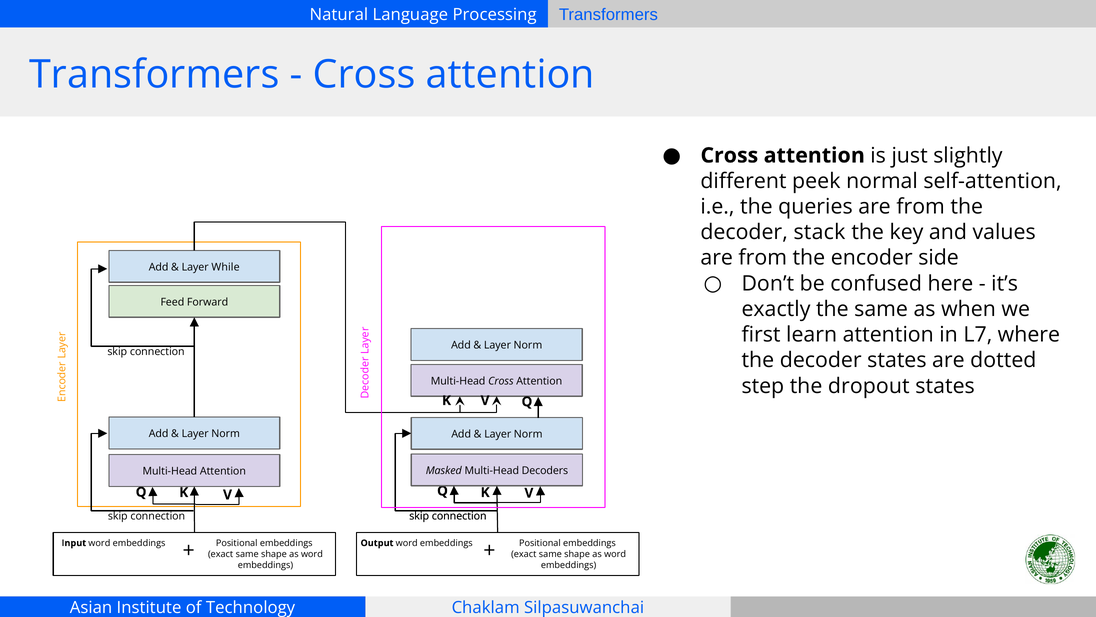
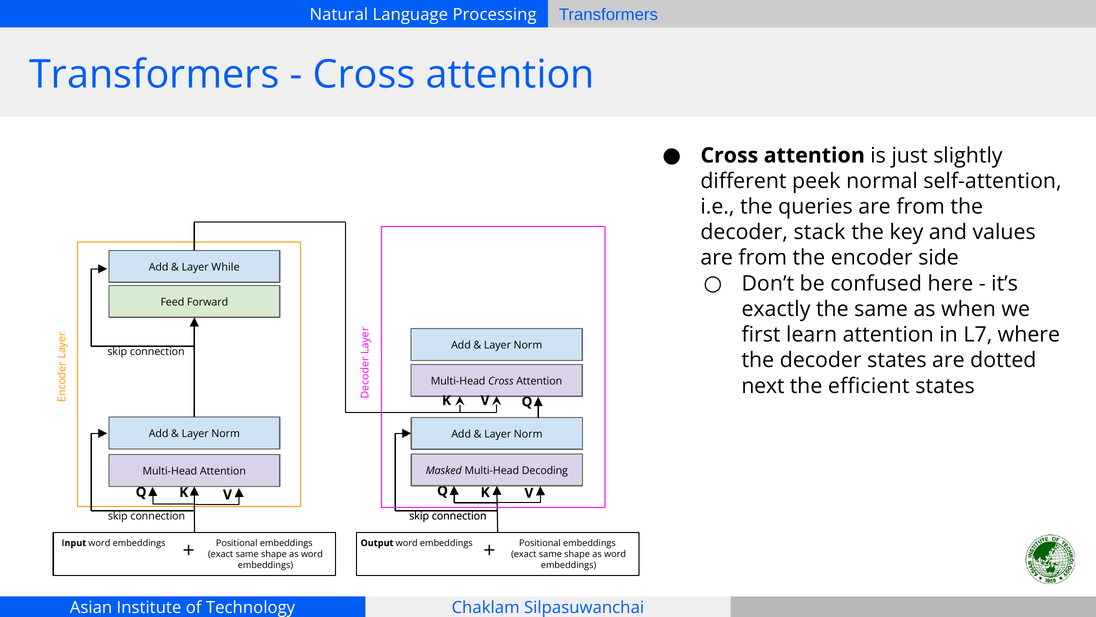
step: step -> next (763, 386)
dropout: dropout -> efficient (869, 386)
Decoders: Decoders -> Decoding (545, 470)
